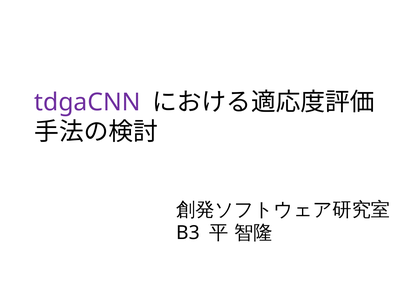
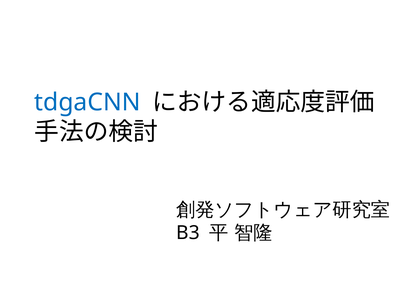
tdgaCNN colour: purple -> blue (87, 102)
